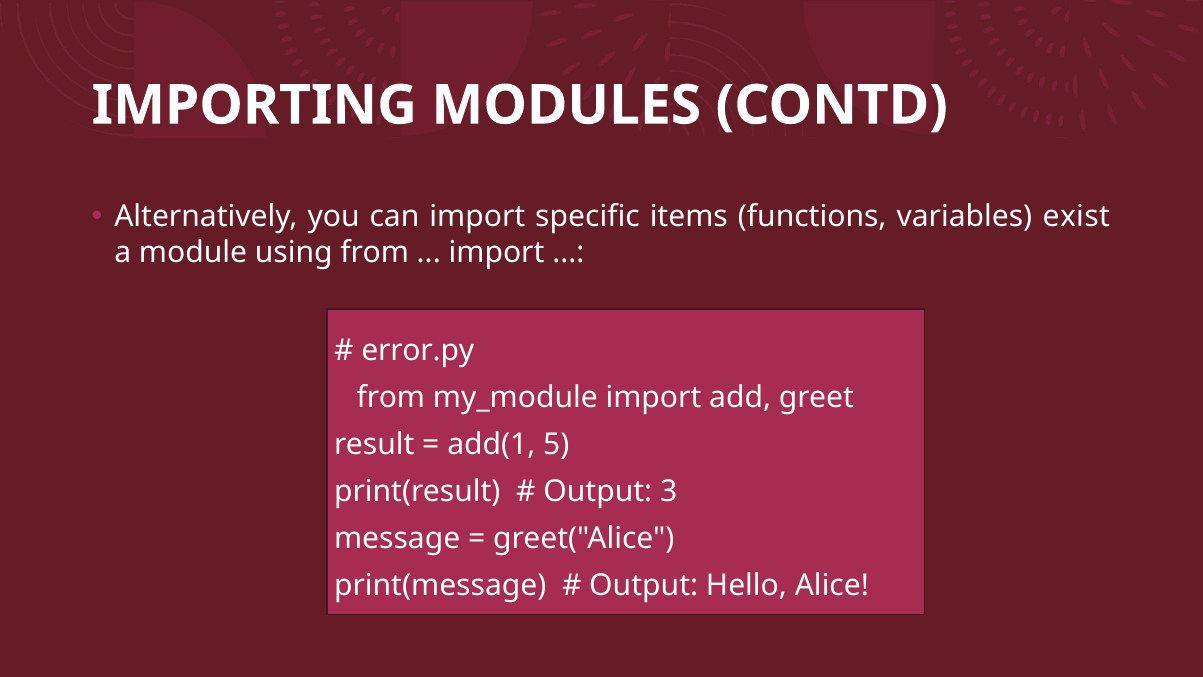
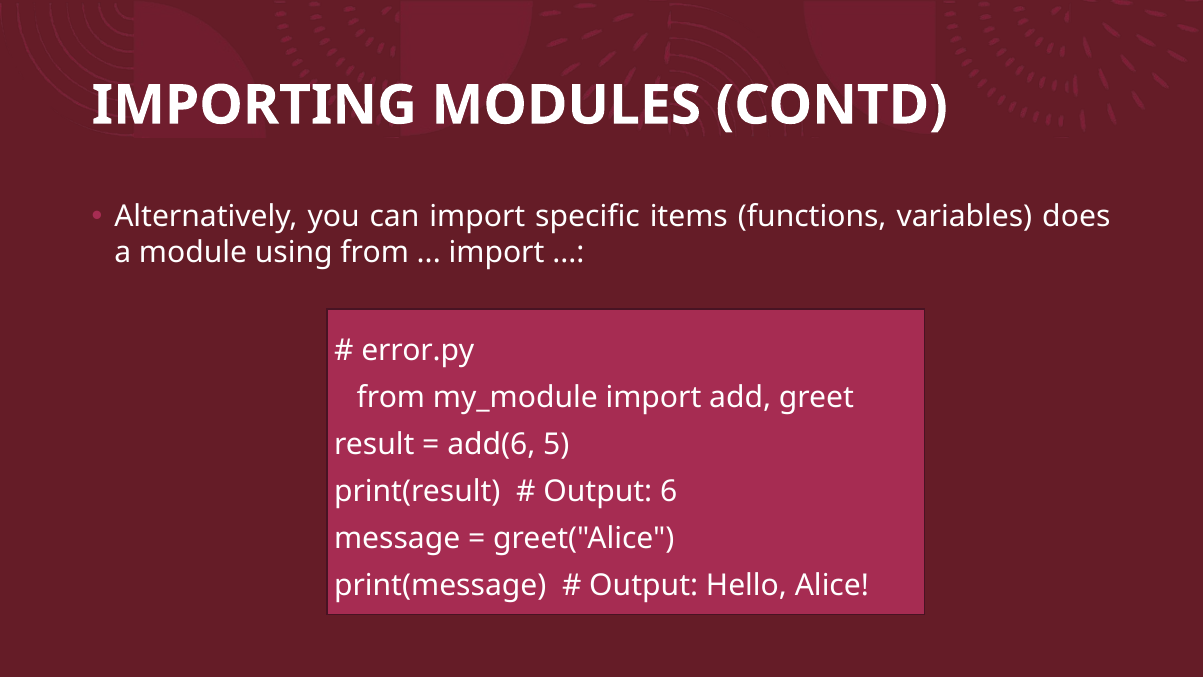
exist: exist -> does (1076, 217)
add(1: add(1 -> add(6 (491, 444)
3: 3 -> 6 (669, 491)
